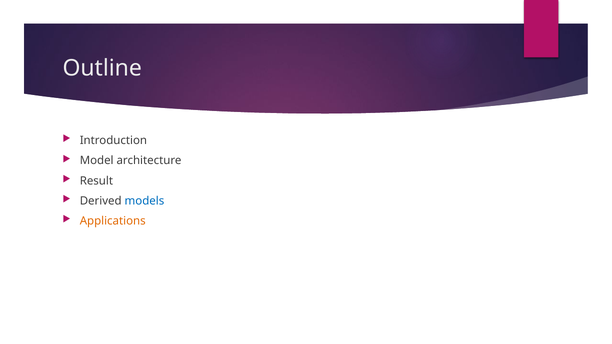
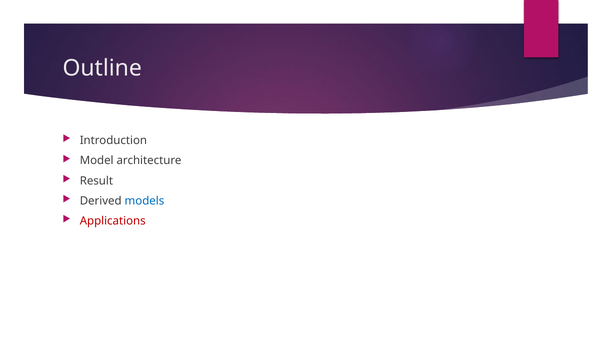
Applications colour: orange -> red (113, 221)
